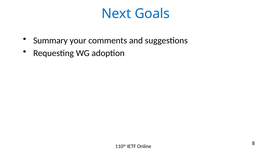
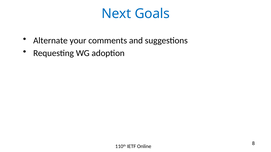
Summary: Summary -> Alternate (50, 41)
